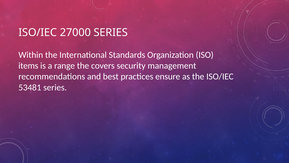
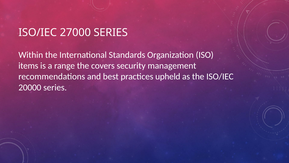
ensure: ensure -> upheld (168, 76)
53481: 53481 -> 20000 (30, 87)
